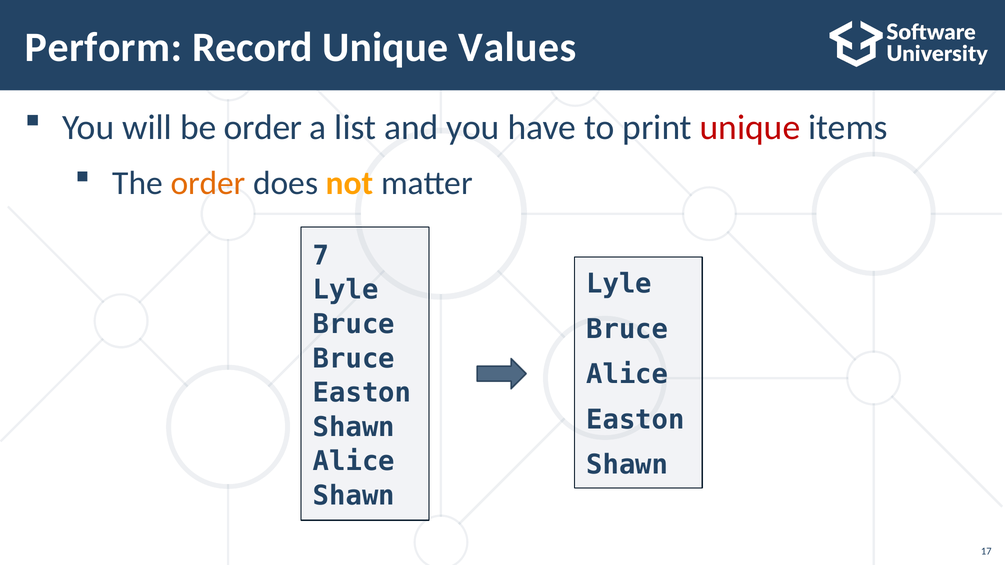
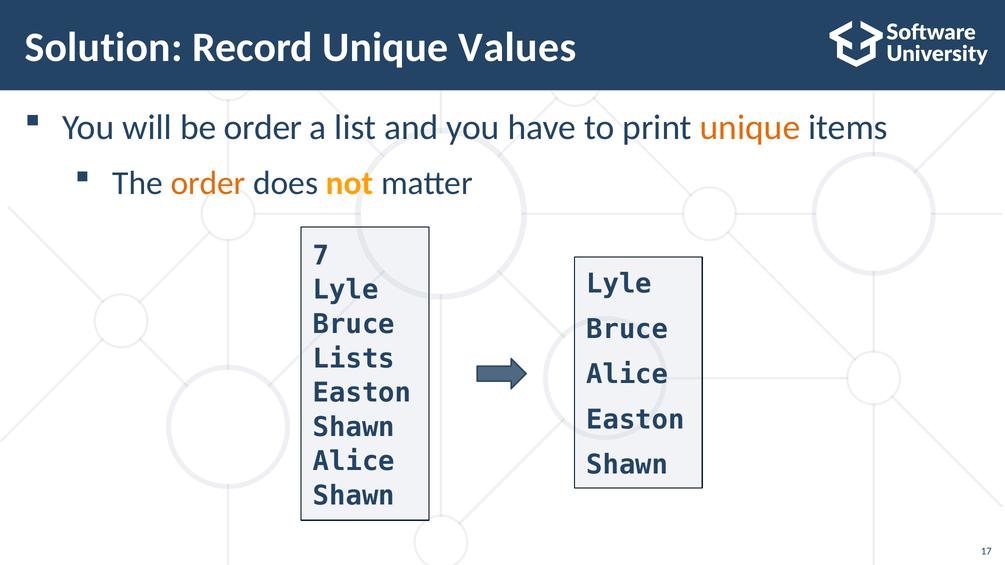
Perform: Perform -> Solution (104, 48)
unique colour: red -> orange (750, 128)
Bruce: Bruce -> Lists (354, 359)
